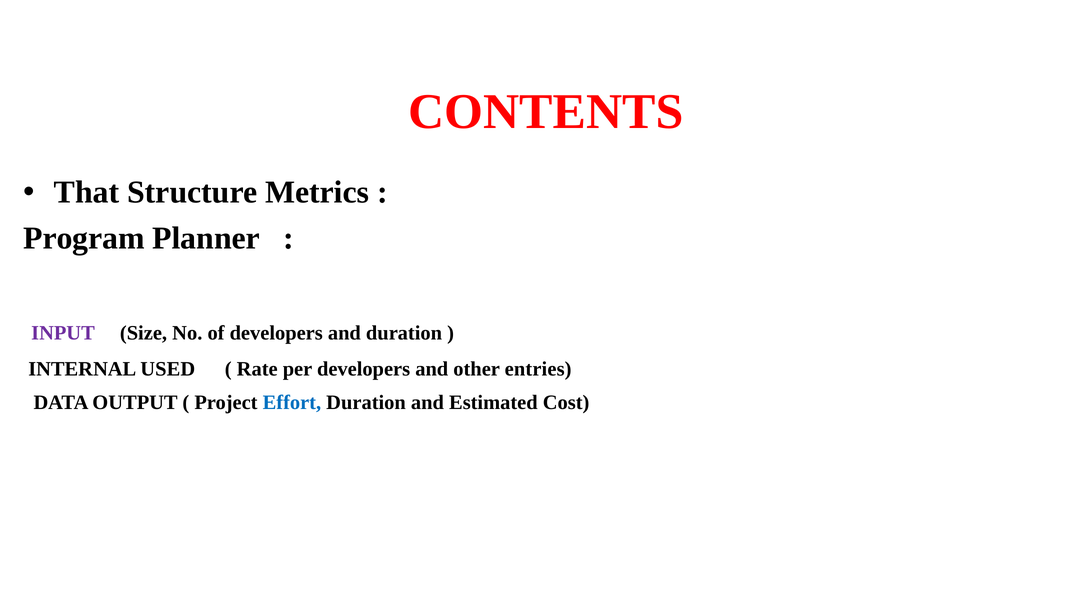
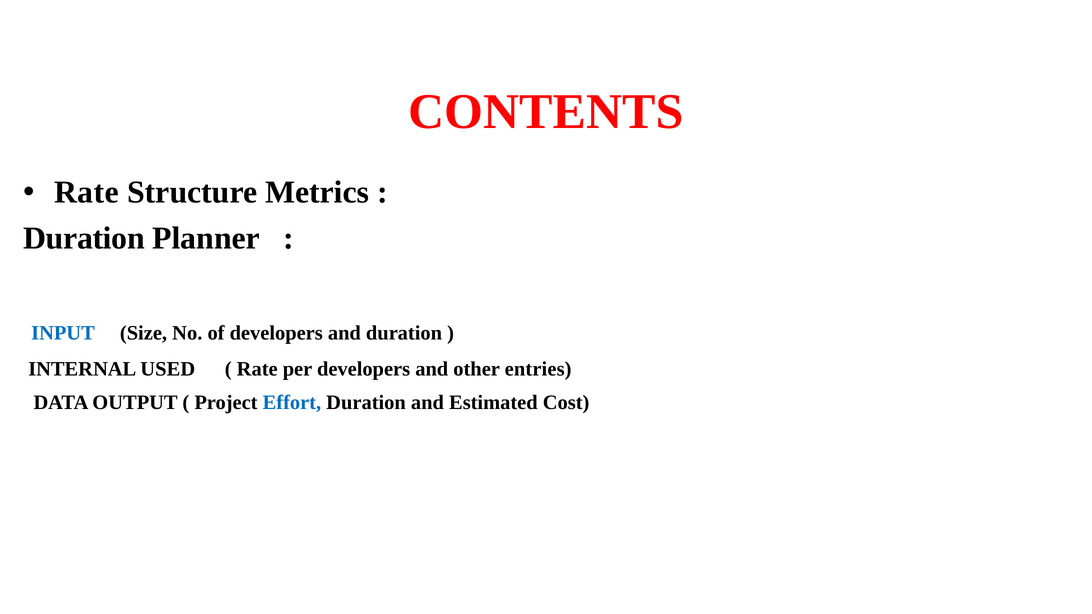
That: That -> Rate (86, 192)
Program: Program -> Duration (84, 238)
INPUT colour: purple -> blue (63, 333)
